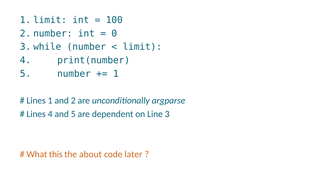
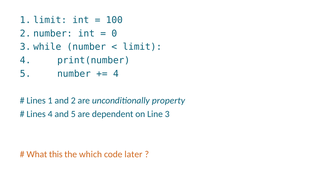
1: 1 -> 4 (116, 73)
argparse: argparse -> property (168, 100)
about: about -> which (90, 154)
